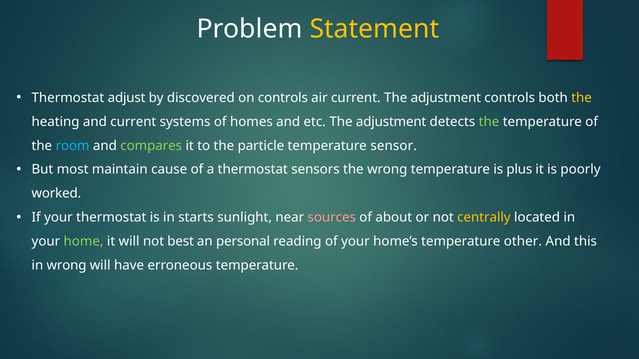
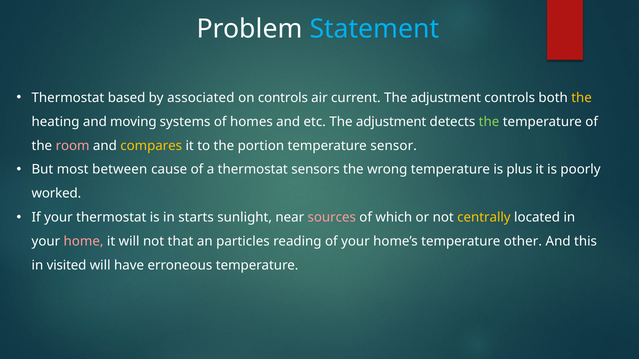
Statement colour: yellow -> light blue (374, 29)
adjust: adjust -> based (127, 98)
discovered: discovered -> associated (201, 98)
and current: current -> moving (133, 122)
room colour: light blue -> pink (73, 146)
compares colour: light green -> yellow (151, 146)
particle: particle -> portion (261, 146)
maintain: maintain -> between (120, 170)
about: about -> which (394, 218)
home colour: light green -> pink (84, 242)
best: best -> that (180, 242)
personal: personal -> particles (243, 242)
in wrong: wrong -> visited (67, 266)
